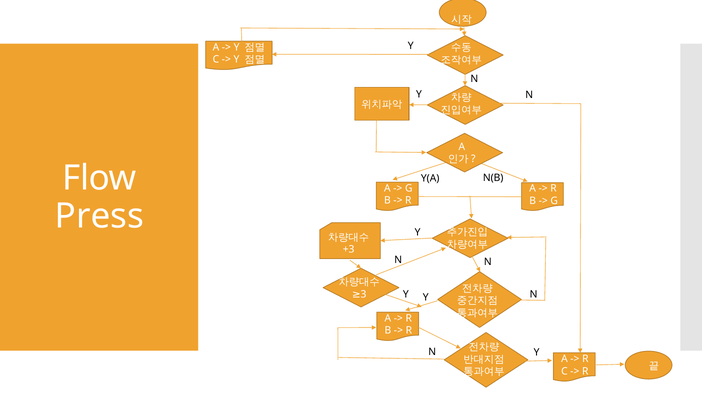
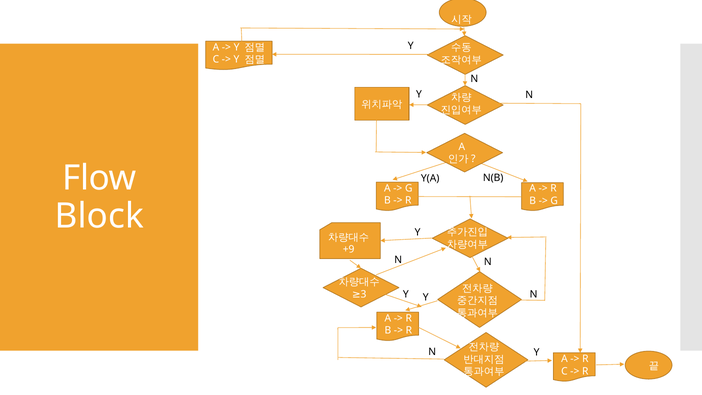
Press: Press -> Block (99, 216)
+3: +3 -> +9 (349, 249)
